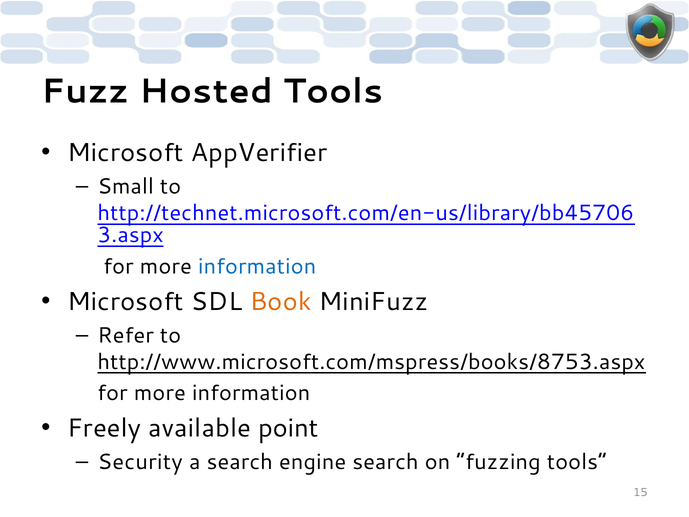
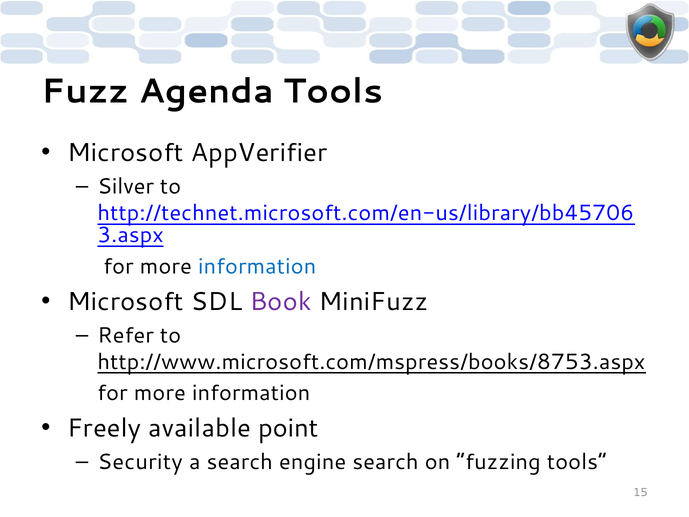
Hosted: Hosted -> Agenda (206, 91)
Small: Small -> Silver (126, 187)
Book colour: orange -> purple (281, 301)
